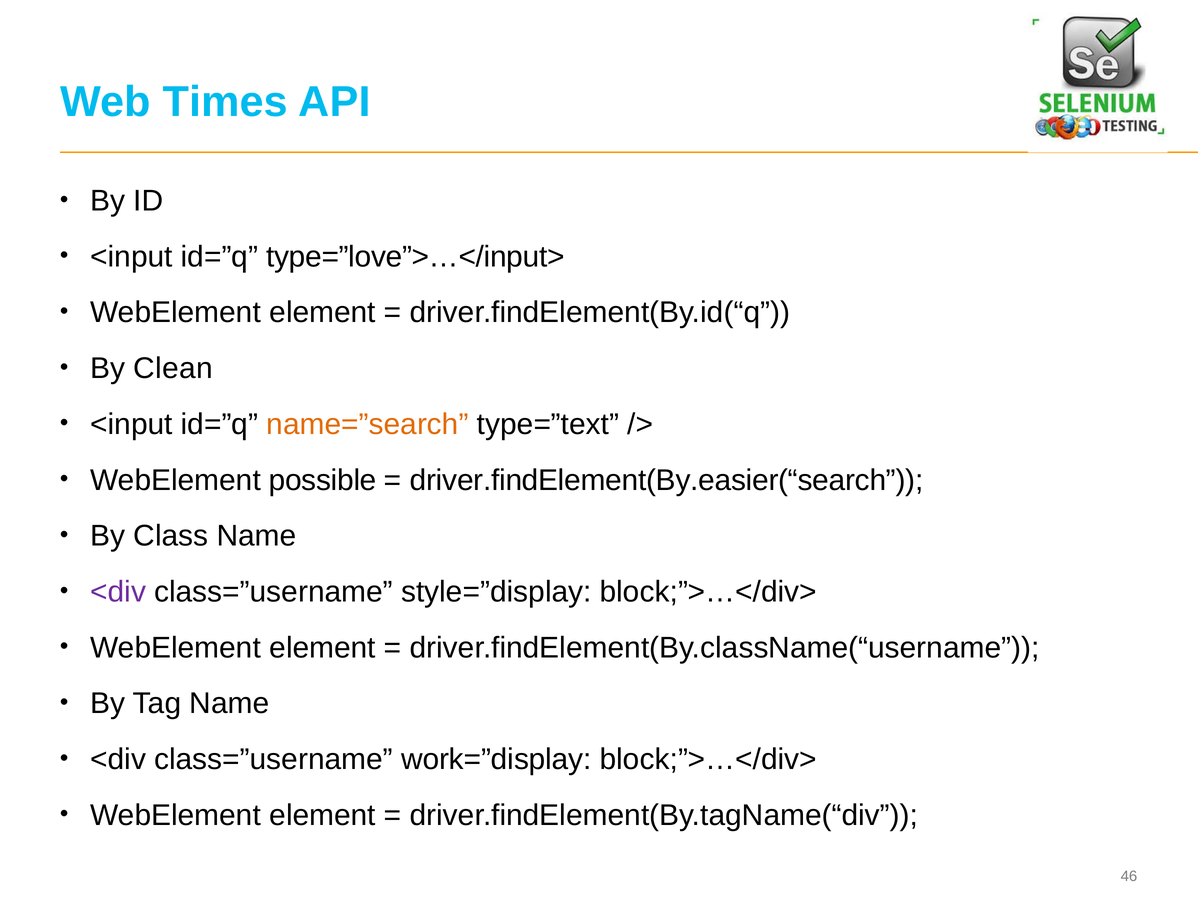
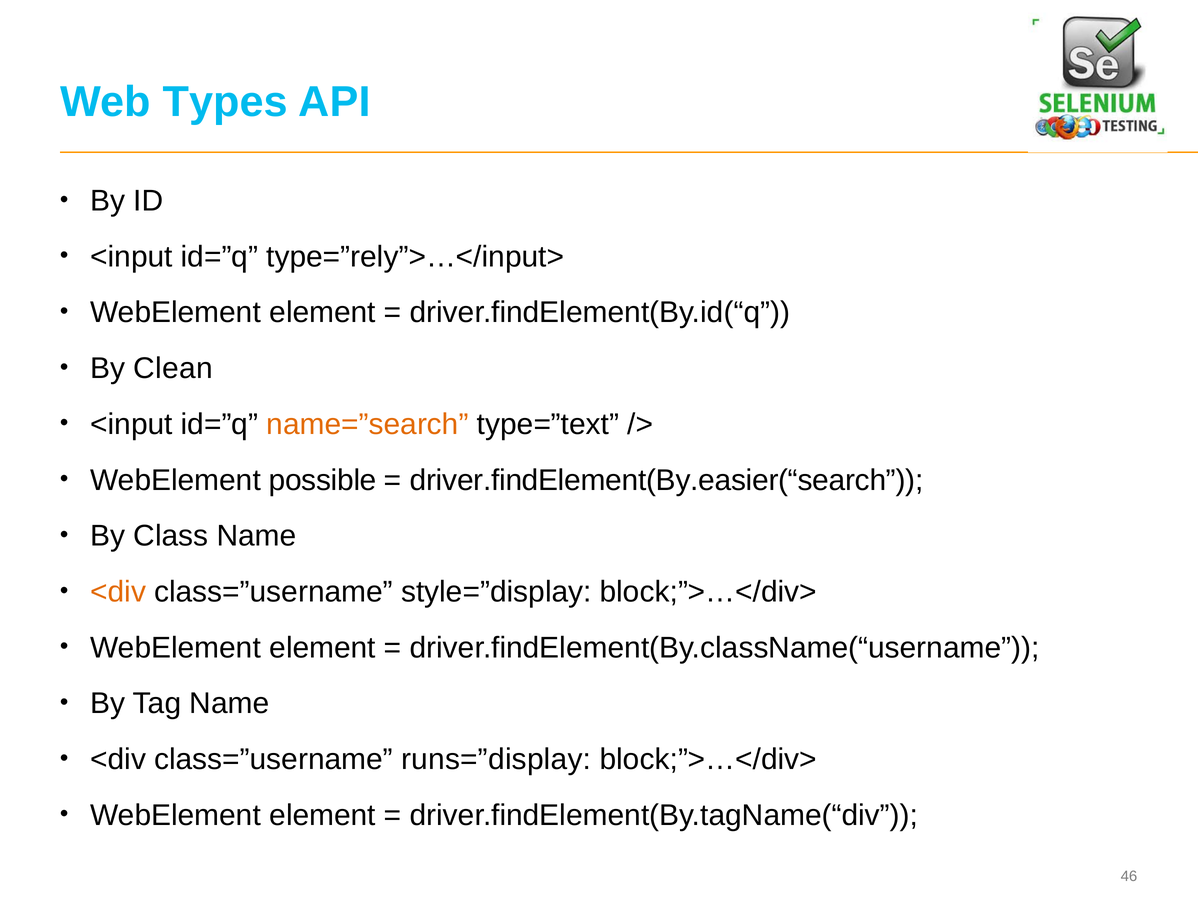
Times: Times -> Types (225, 102)
type=”love”>…</input>: type=”love”>…</input> -> type=”rely”>…</input> (415, 257)
<div colour: purple -> orange (118, 592)
work=”display: work=”display -> runs=”display (496, 760)
